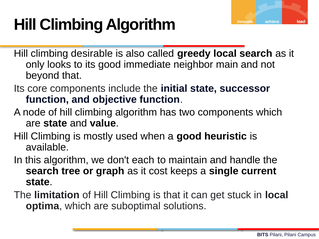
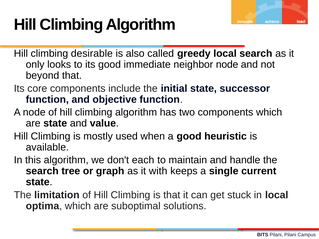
neighbor main: main -> node (227, 65)
cost: cost -> with (158, 171)
